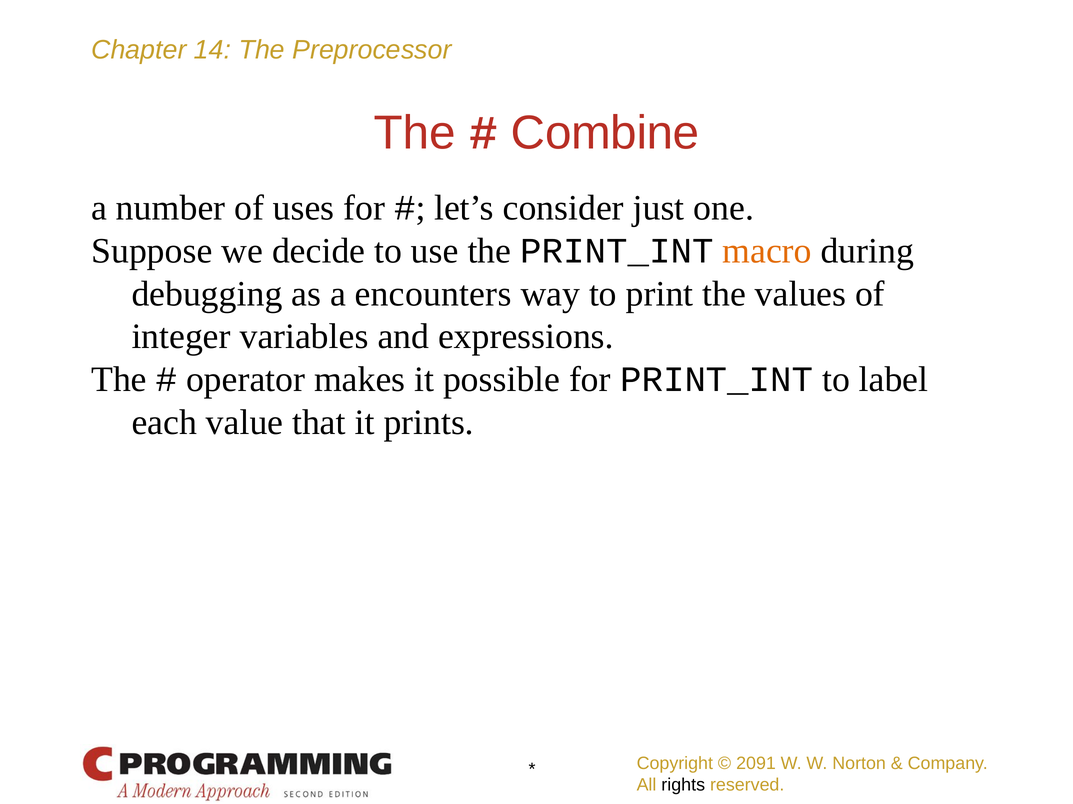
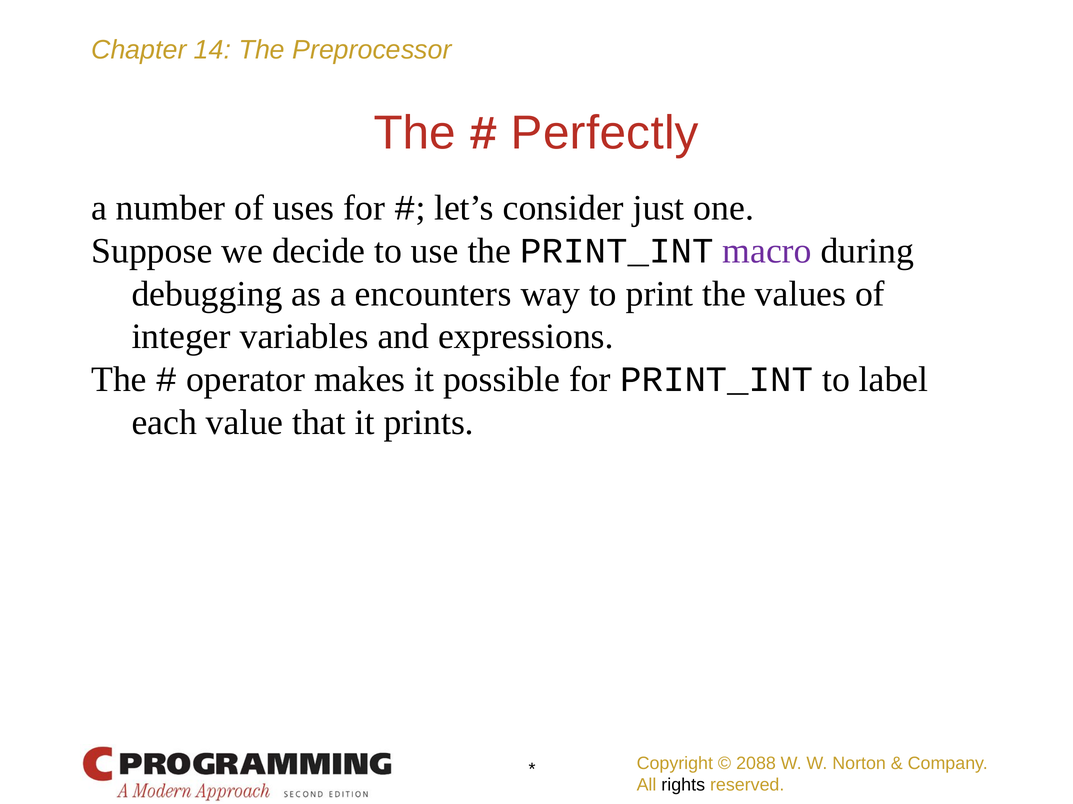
Combine: Combine -> Perfectly (605, 133)
macro colour: orange -> purple (767, 251)
2091: 2091 -> 2088 (756, 764)
